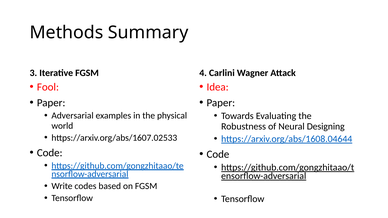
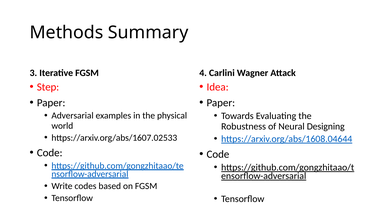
Fool: Fool -> Step (48, 87)
